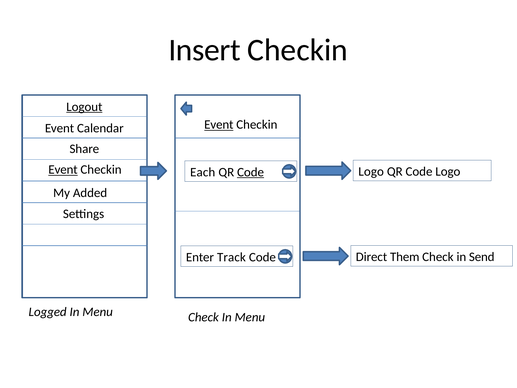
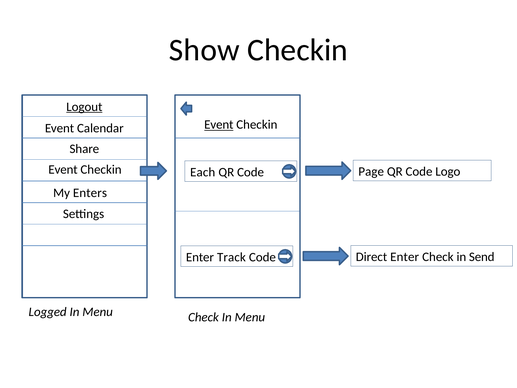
Insert: Insert -> Show (204, 50)
Event underline: present -> none (63, 170)
Logo: Logo -> Page (371, 171)
Code underline: present -> none (251, 172)
Added: Added -> Enters (90, 193)
Direct Them: Them -> Enter (405, 257)
